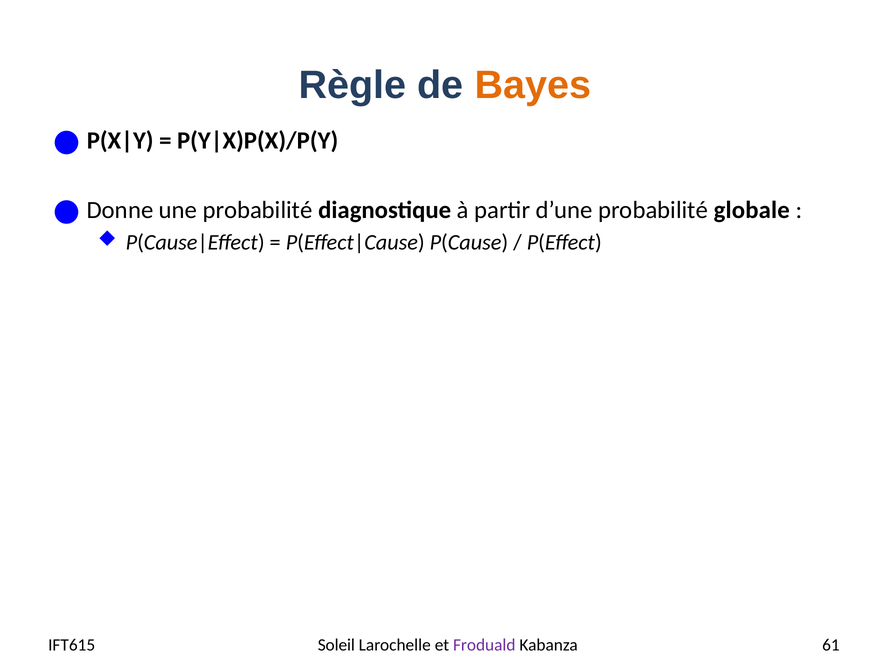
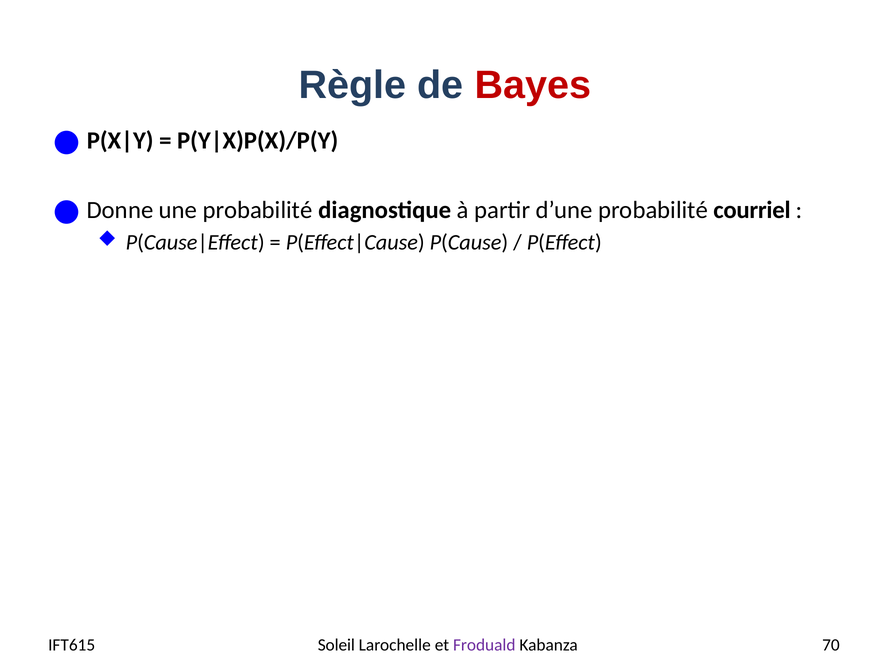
Bayes colour: orange -> red (533, 85)
globale: globale -> courriel (752, 210)
61: 61 -> 70 (831, 646)
